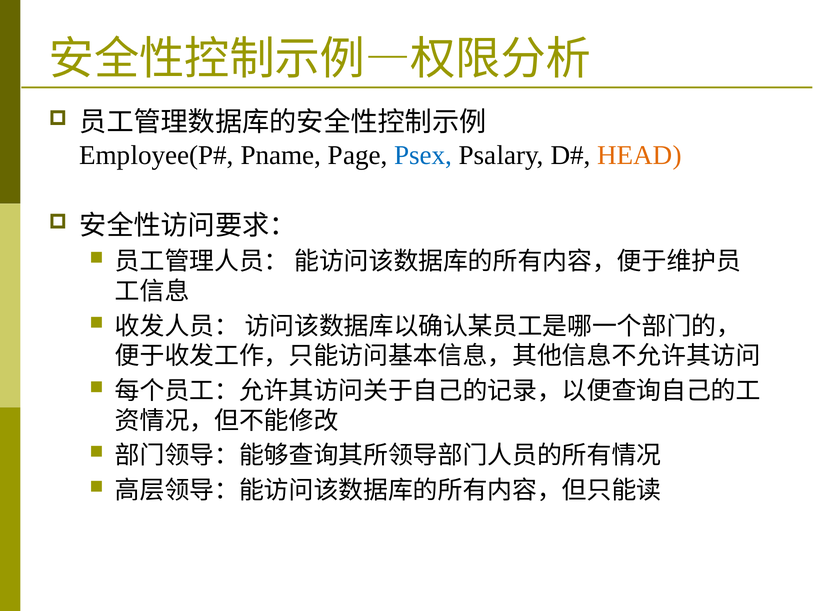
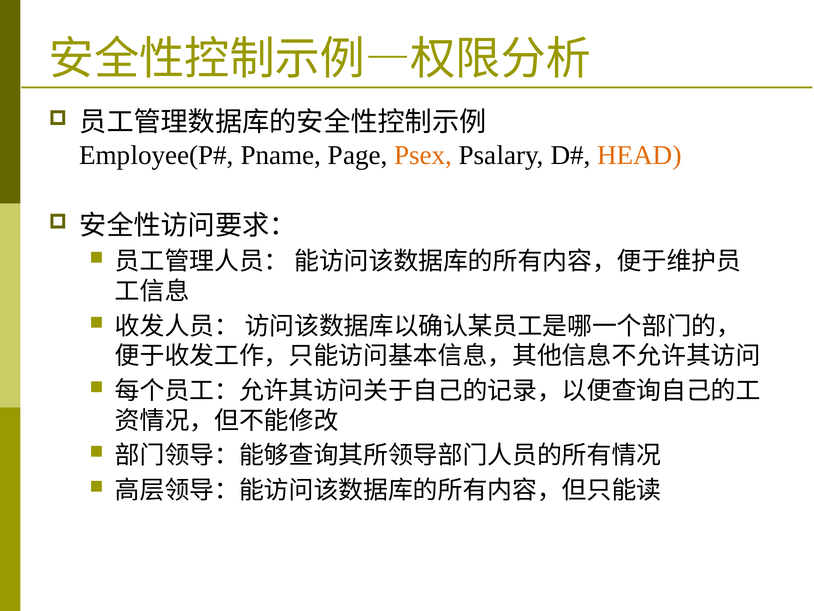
Psex colour: blue -> orange (423, 155)
